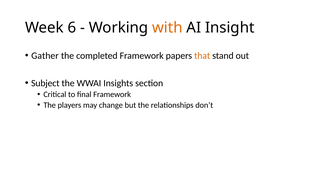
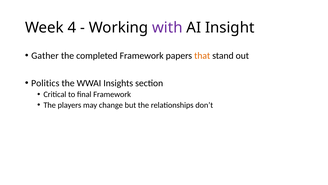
6: 6 -> 4 (72, 28)
with colour: orange -> purple (167, 28)
Subject: Subject -> Politics (45, 83)
